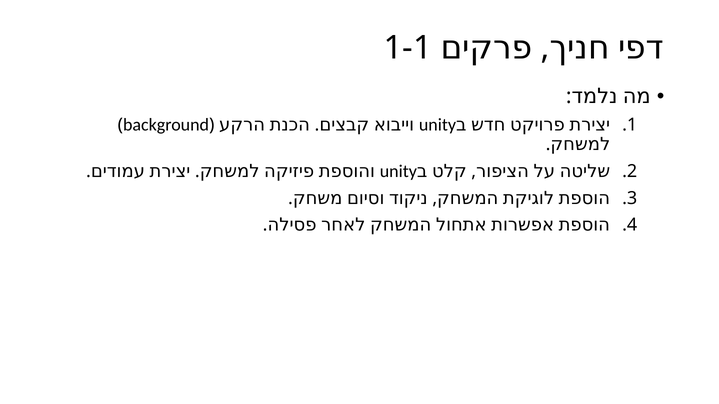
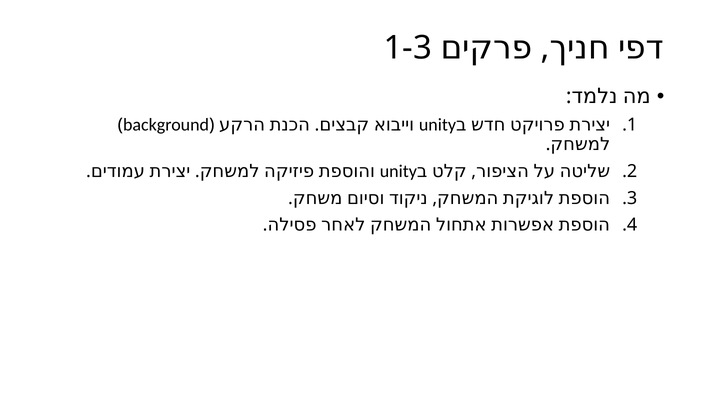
1-1: 1-1 -> 1-3 (408, 48)
